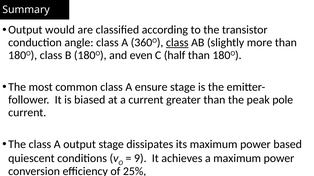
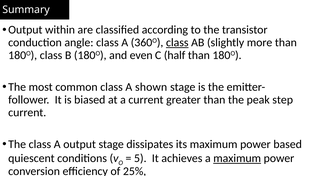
would: would -> within (60, 30)
ensure: ensure -> shown (151, 87)
pole: pole -> step (283, 100)
9: 9 -> 5 (140, 159)
maximum underline: none -> present (237, 159)
